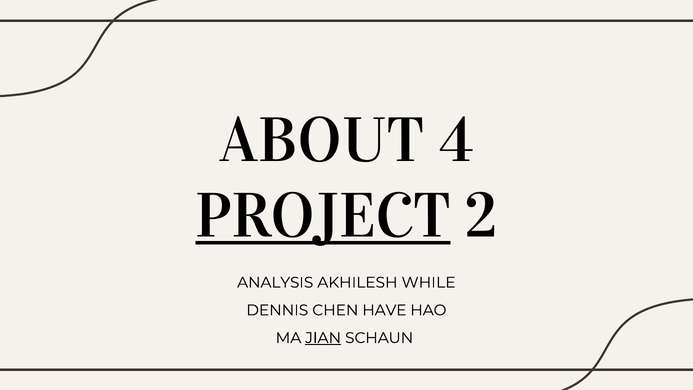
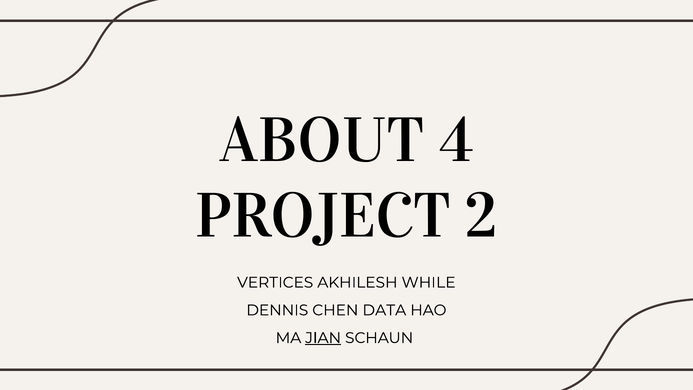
PROJECT underline: present -> none (323, 216)
ANALYSIS: ANALYSIS -> VERTICES (275, 282)
HAVE: HAVE -> DATA (384, 310)
